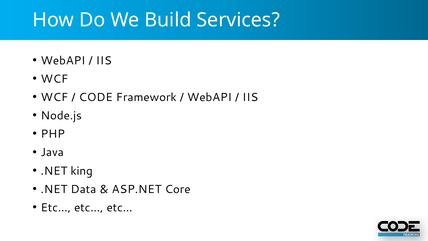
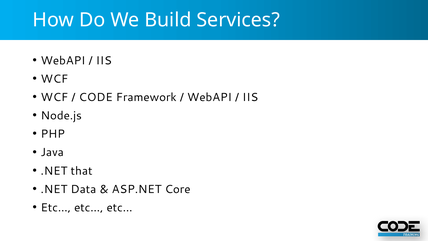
king: king -> that (82, 171)
